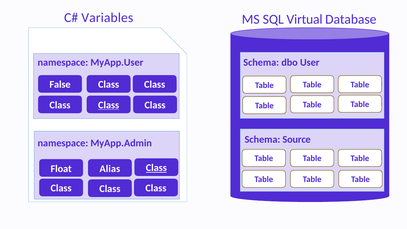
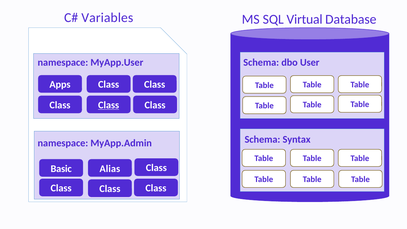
False: False -> Apps (60, 85)
Source: Source -> Syntax (297, 139)
Class underline: present -> none (156, 168)
Float: Float -> Basic (61, 169)
